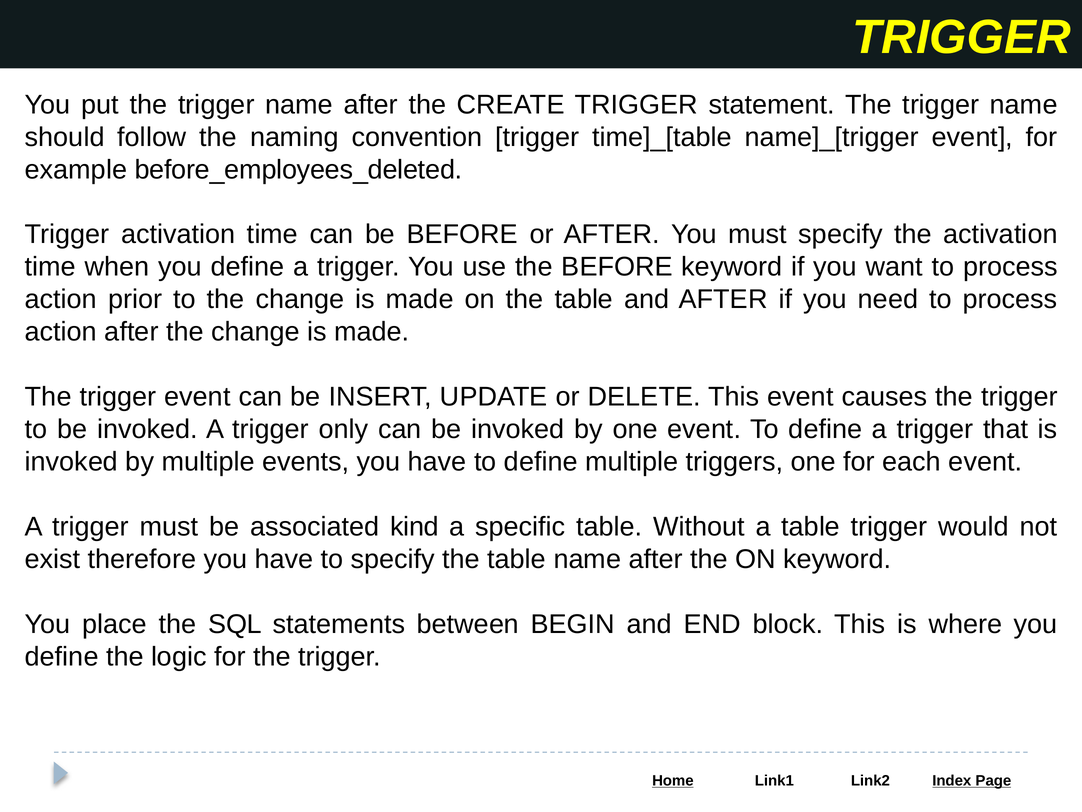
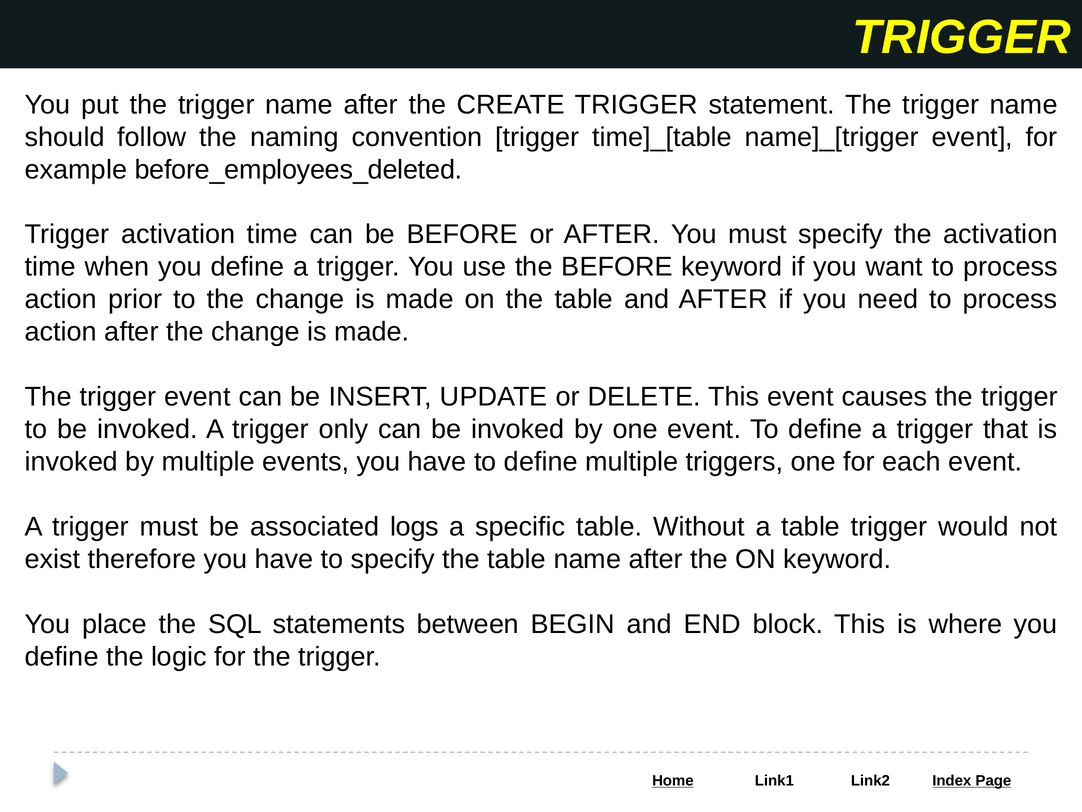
kind: kind -> logs (414, 527)
